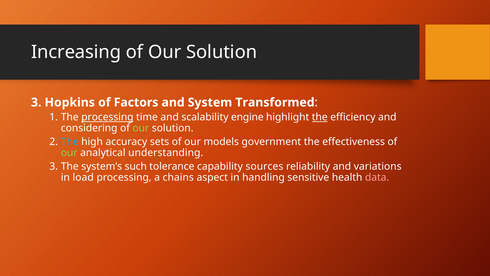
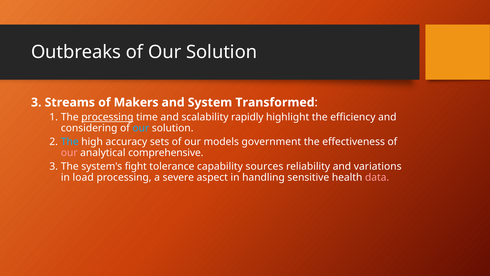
Increasing: Increasing -> Outbreaks (76, 52)
Hopkins: Hopkins -> Streams (70, 102)
Factors: Factors -> Makers (136, 102)
engine: engine -> rapidly (247, 117)
the underline: present -> none (320, 117)
our colour: light green -> light blue (141, 128)
our colour: light green -> pink (69, 153)
understanding: understanding -> comprehensive (166, 153)
such: such -> fight (136, 166)
chains: chains -> severe (178, 177)
